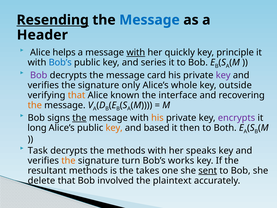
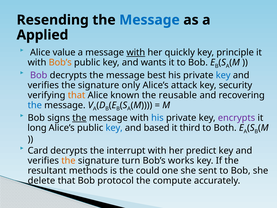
Resending underline: present -> none (53, 20)
Header: Header -> Applied (42, 35)
helps: helps -> value (64, 52)
Bob’s colour: blue -> orange (60, 62)
series: series -> wants (154, 62)
card: card -> best (156, 75)
key colour: purple -> blue (223, 75)
whole: whole -> attack (184, 85)
outside: outside -> security (235, 85)
interface: interface -> reusable (178, 95)
the colour: orange -> blue (35, 105)
his colour: orange -> blue (157, 118)
key colour: orange -> blue (114, 128)
then: then -> third (190, 128)
Task: Task -> Card (38, 150)
the methods: methods -> interrupt (126, 150)
speaks: speaks -> predict (201, 150)
takes: takes -> could (148, 170)
sent underline: present -> none (208, 170)
involved: involved -> protocol (116, 180)
plaintext: plaintext -> compute (172, 180)
